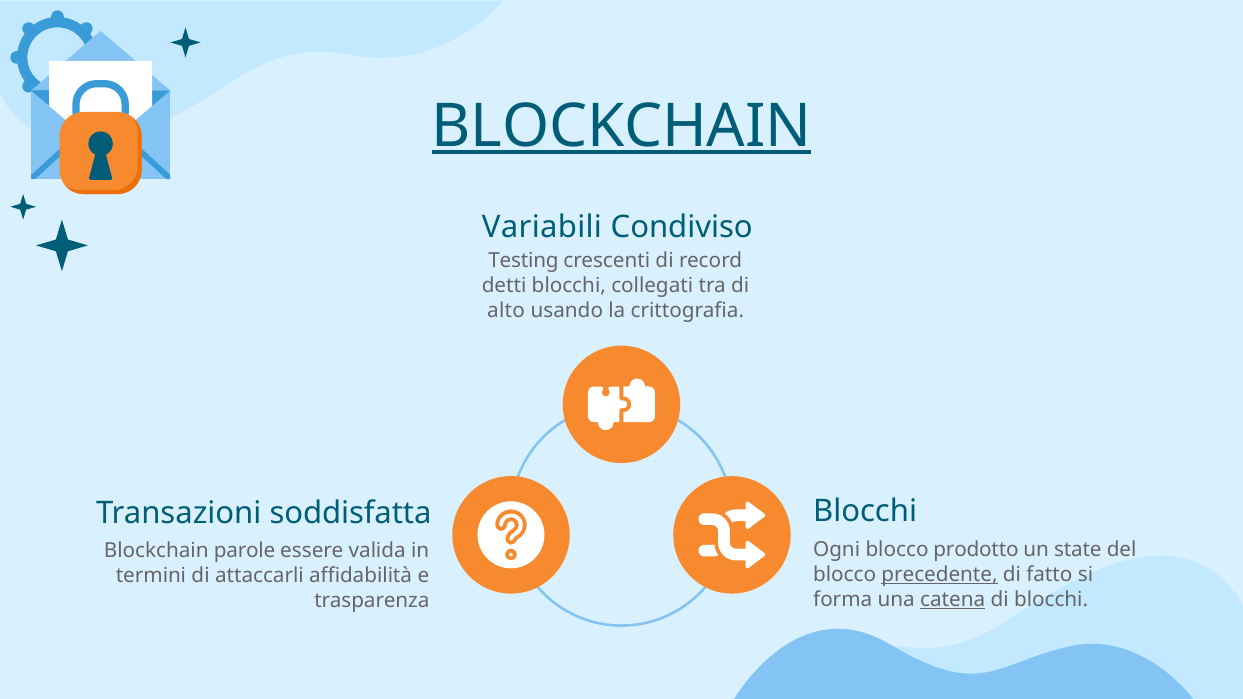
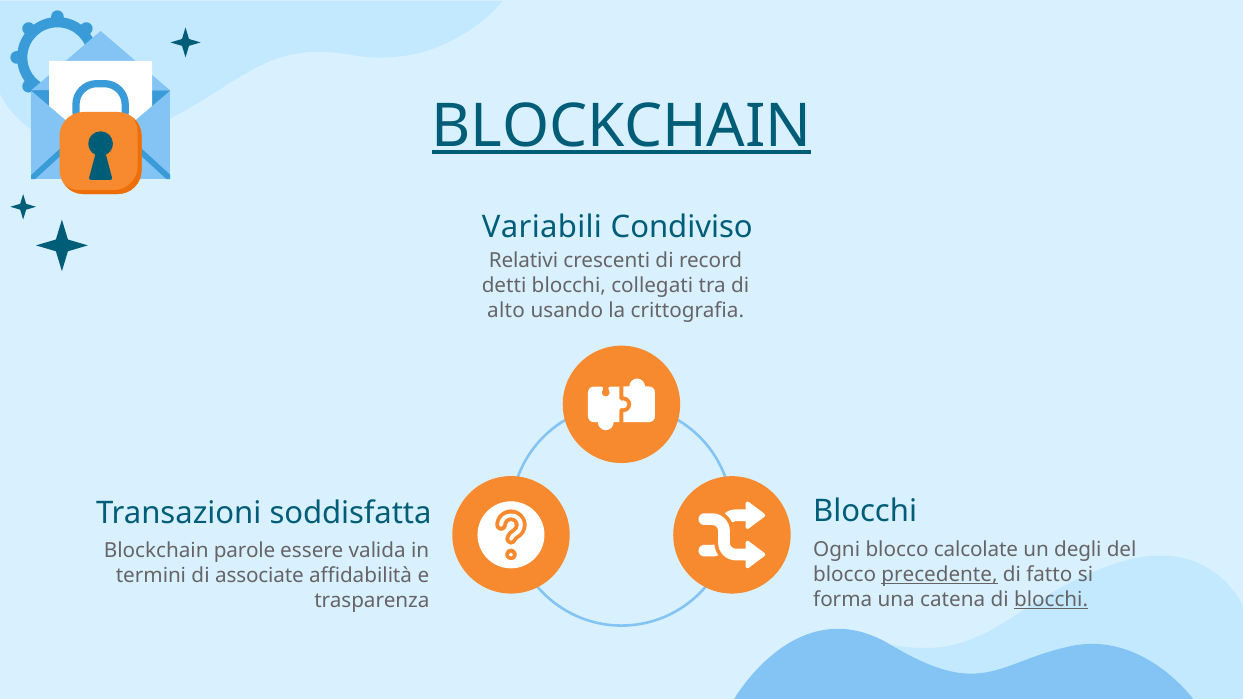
Testing: Testing -> Relativi (523, 261)
prodotto: prodotto -> calcolate (976, 550)
state: state -> degli (1078, 550)
attaccarli: attaccarli -> associate (259, 576)
catena underline: present -> none (953, 600)
blocchi underline: none -> present (1051, 600)
